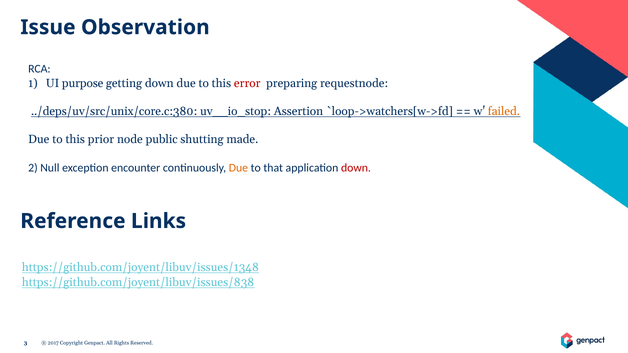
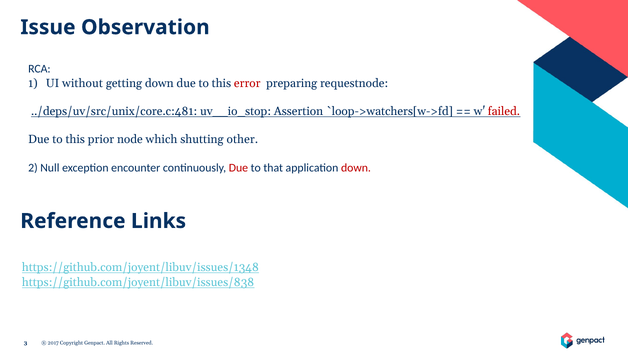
purpose: purpose -> without (83, 83)
../deps/uv/src/unix/core.c:380: ../deps/uv/src/unix/core.c:380 -> ../deps/uv/src/unix/core.c:481 (114, 111)
failed colour: orange -> red (504, 111)
public: public -> which (162, 140)
made: made -> other (242, 140)
Due colour: orange -> red (238, 168)
